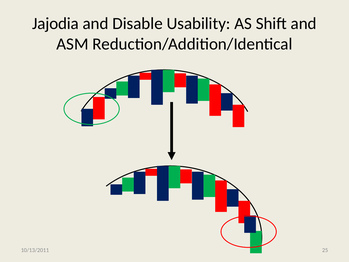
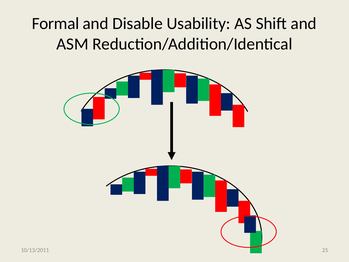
Jajodia: Jajodia -> Formal (56, 24)
